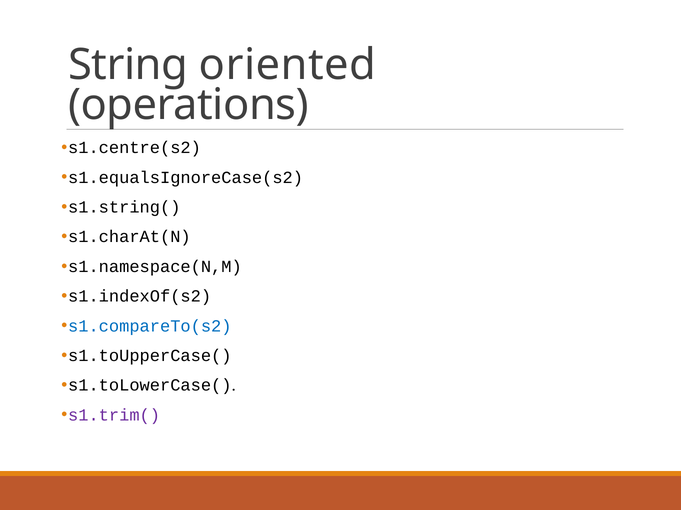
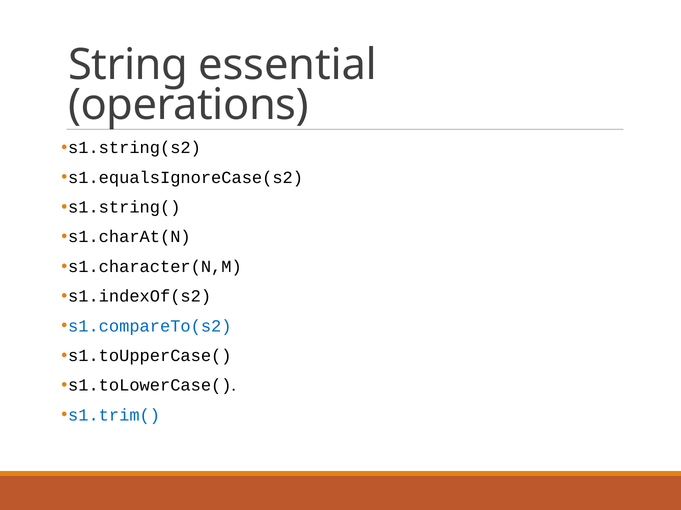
oriented: oriented -> essential (288, 65)
s1.centre(s2: s1.centre(s2 -> s1.string(s2 (134, 148)
s1.namespace(N,M: s1.namespace(N,M -> s1.character(N,M (155, 267)
s1.trim( colour: purple -> blue (114, 416)
